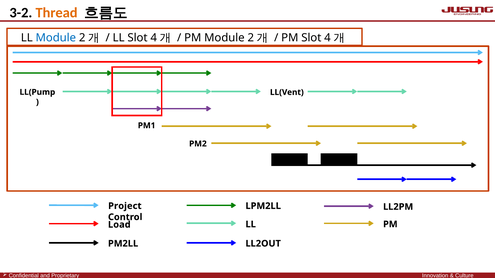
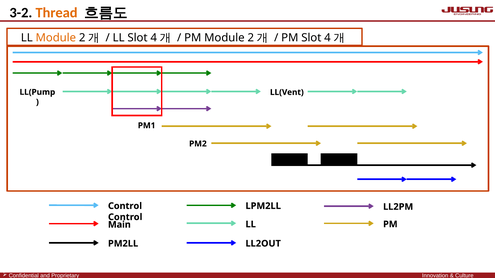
Module colour: blue -> orange (56, 38)
Project: Project -> Control (125, 206)
Load: Load -> Main (119, 225)
